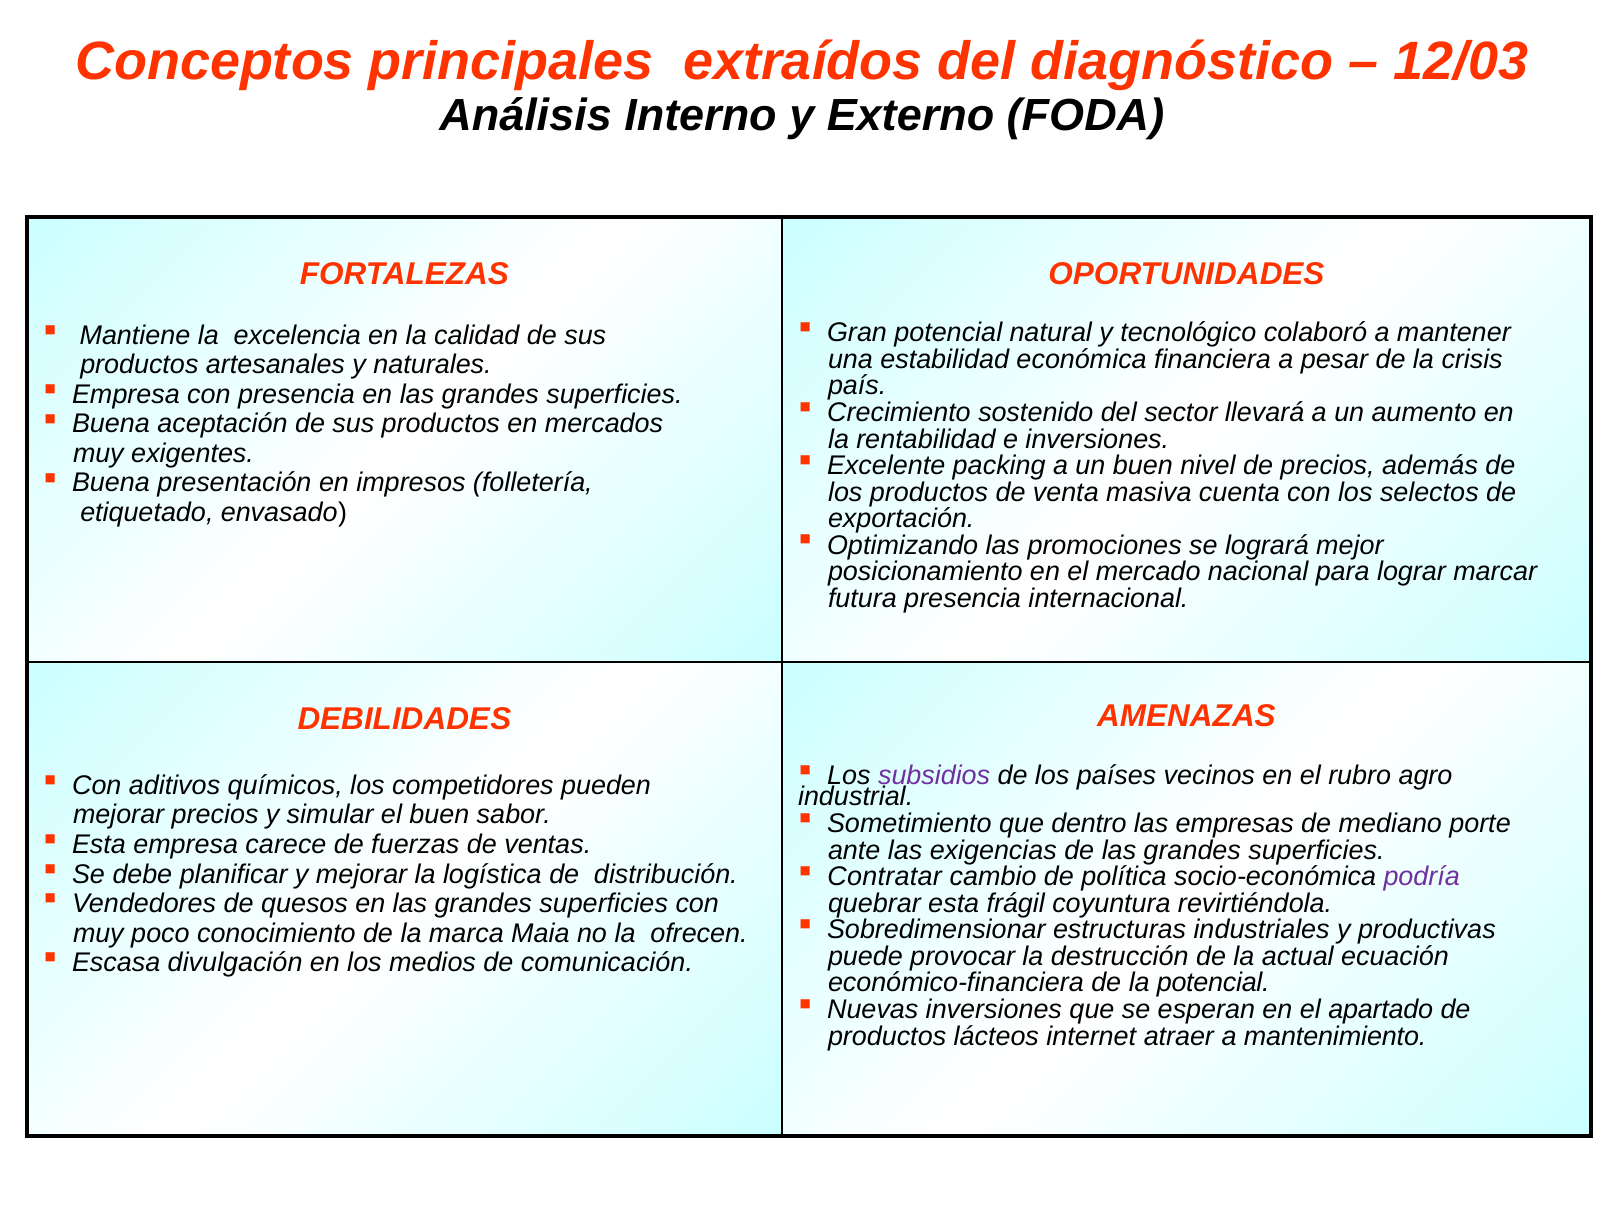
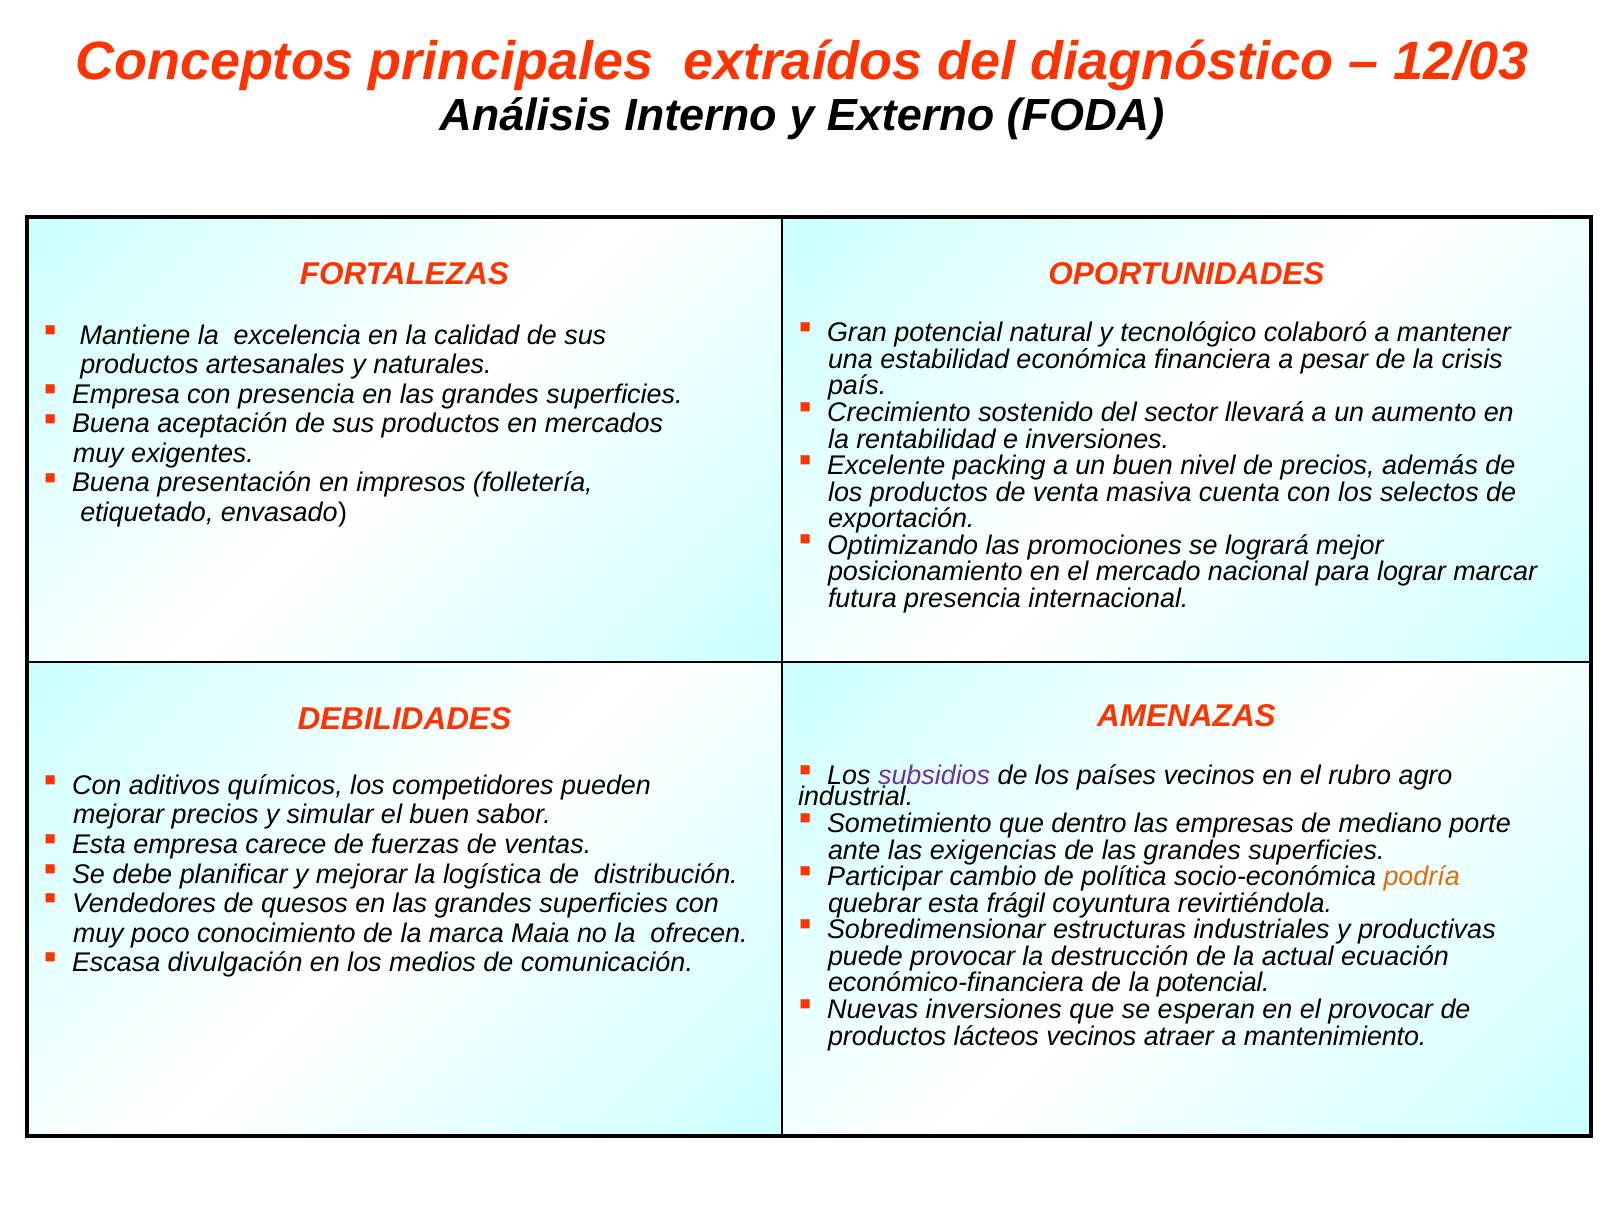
Contratar: Contratar -> Participar (885, 876)
podría colour: purple -> orange (1422, 876)
el apartado: apartado -> provocar (1381, 1009)
lácteos internet: internet -> vecinos (1091, 1036)
